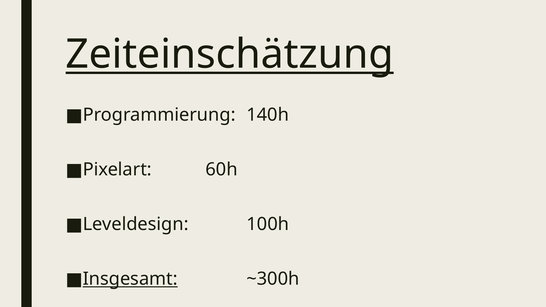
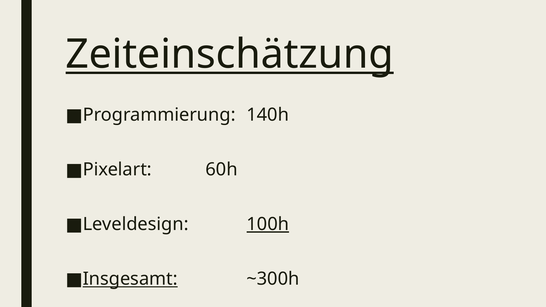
100h underline: none -> present (268, 224)
